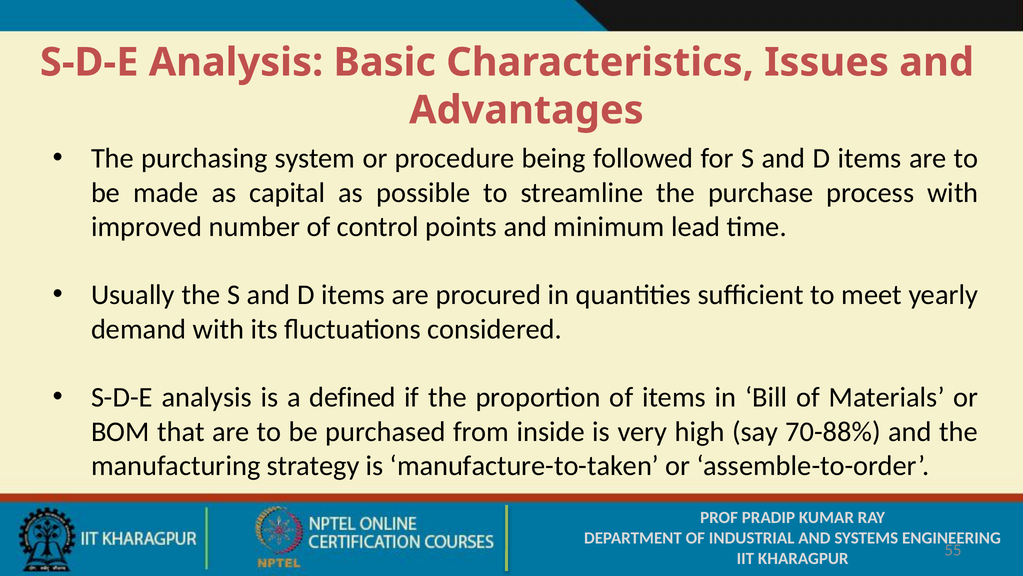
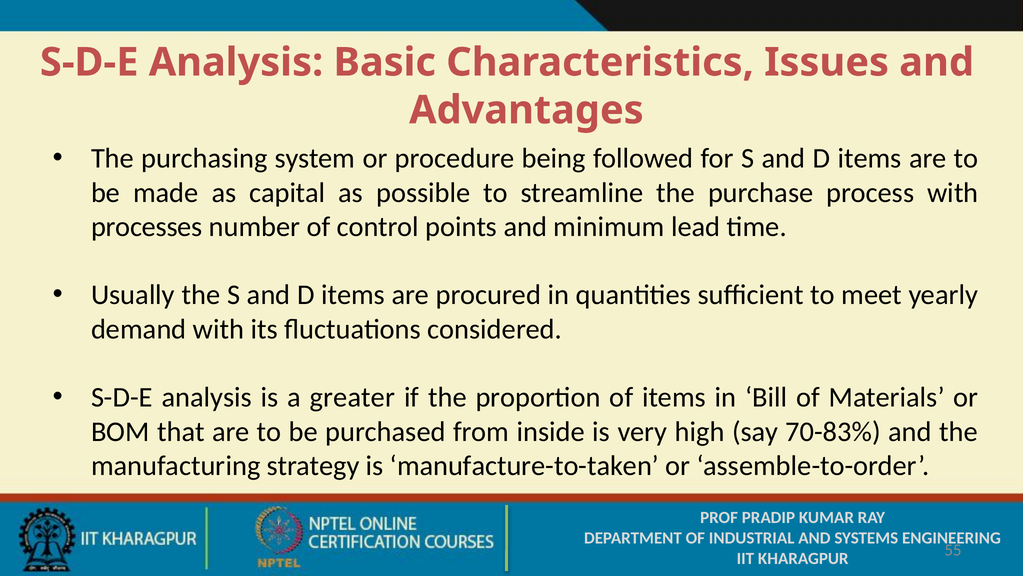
improved: improved -> processes (147, 227)
defined: defined -> greater (352, 397)
70-88%: 70-88% -> 70-83% (833, 431)
